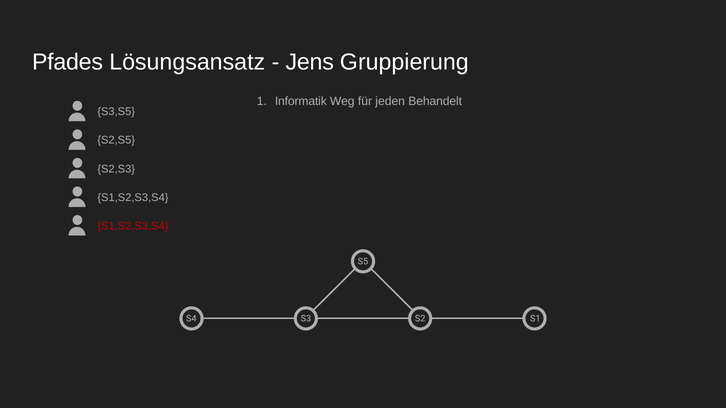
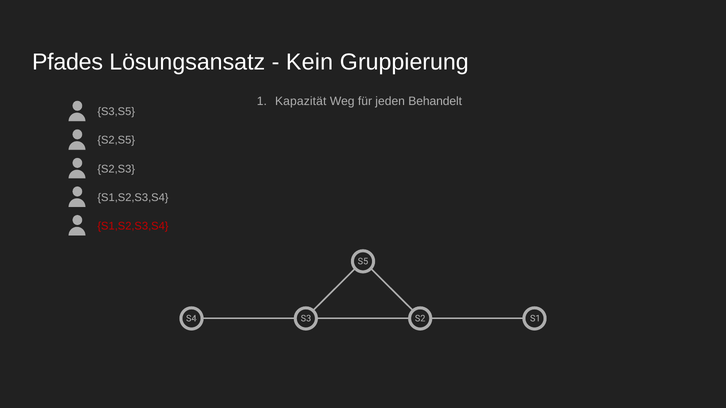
Jens: Jens -> Kein (309, 62)
Informatik: Informatik -> Kapazität (301, 102)
